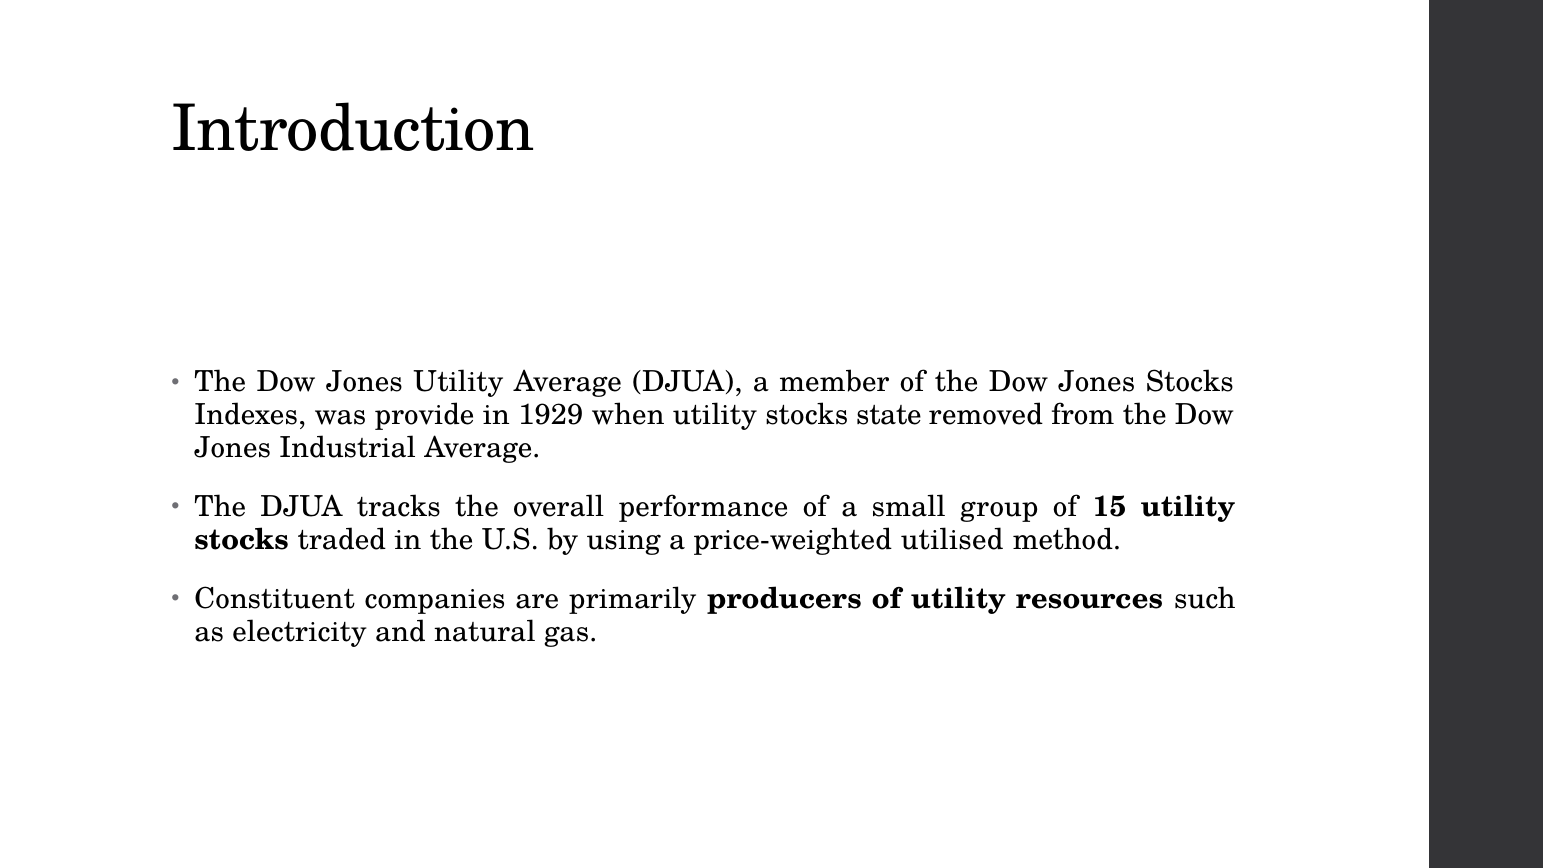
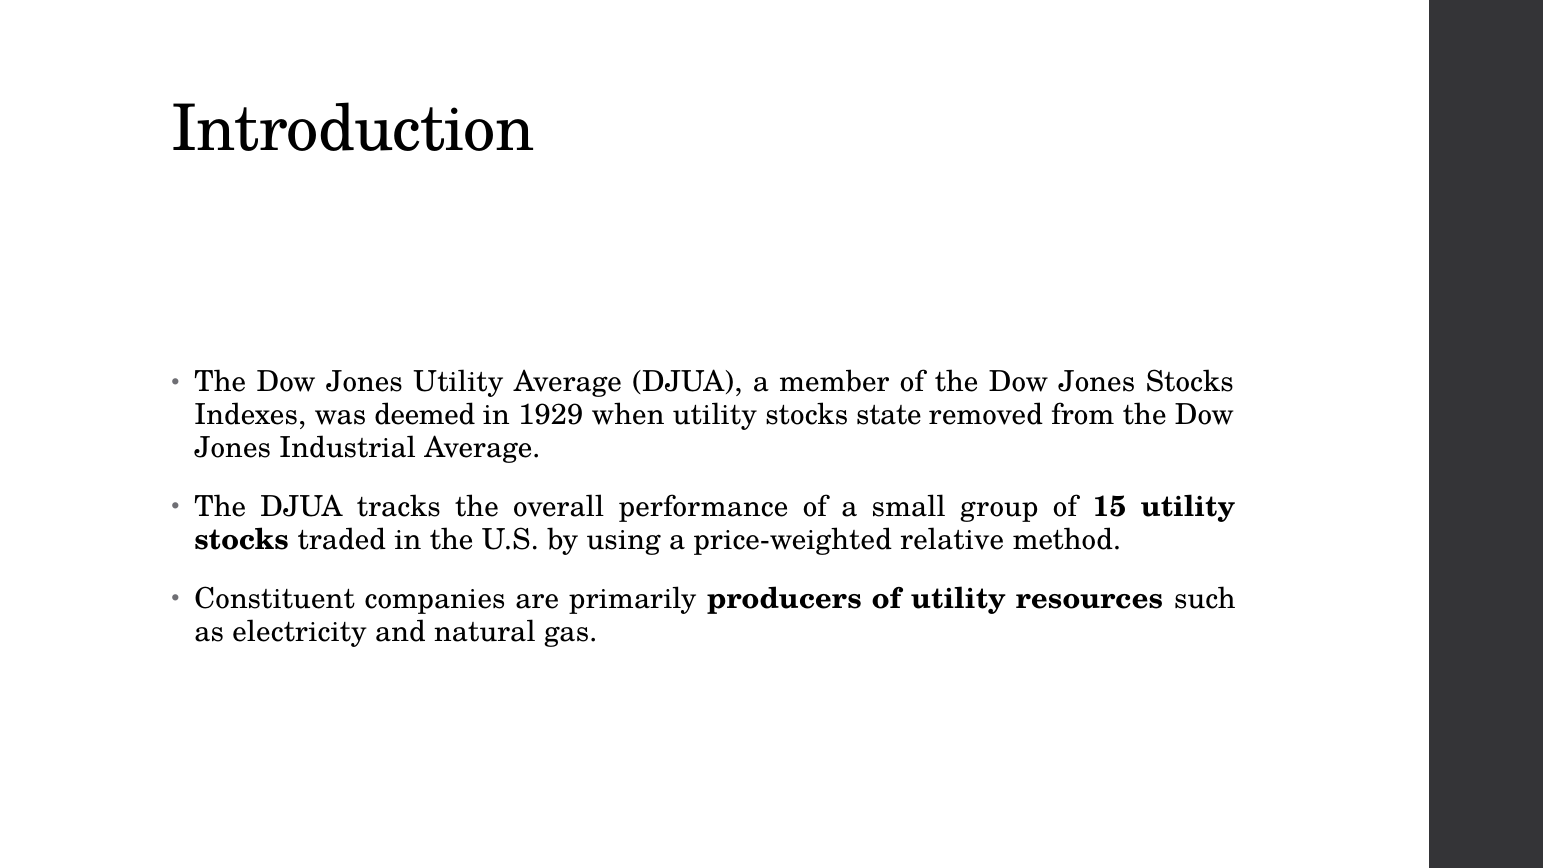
provide: provide -> deemed (425, 415)
utilised: utilised -> relative (952, 540)
